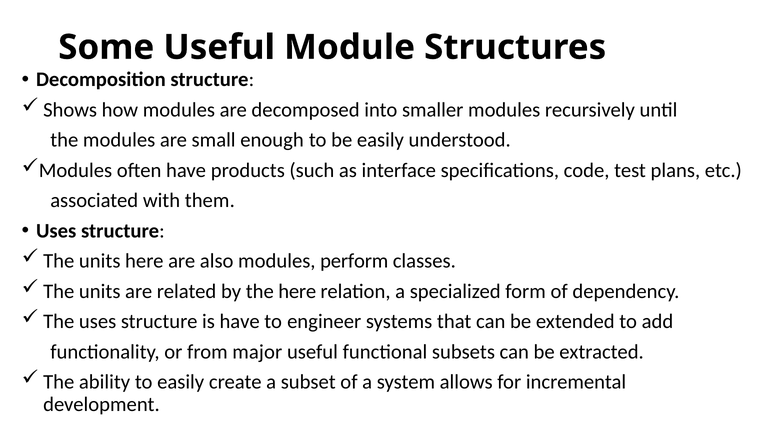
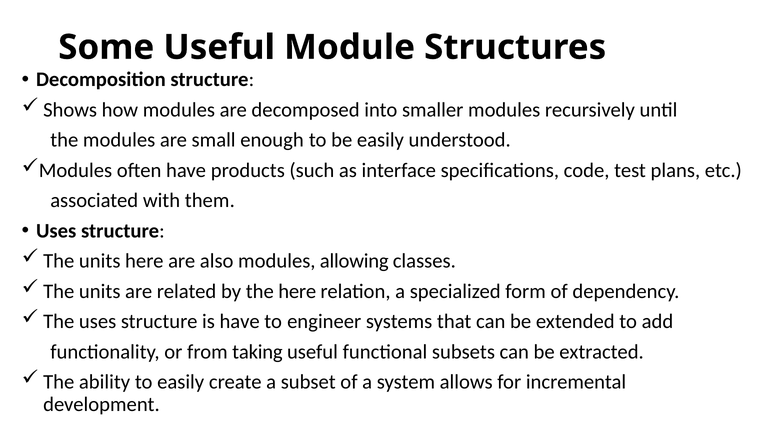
perform: perform -> allowing (354, 261)
major: major -> taking (257, 352)
